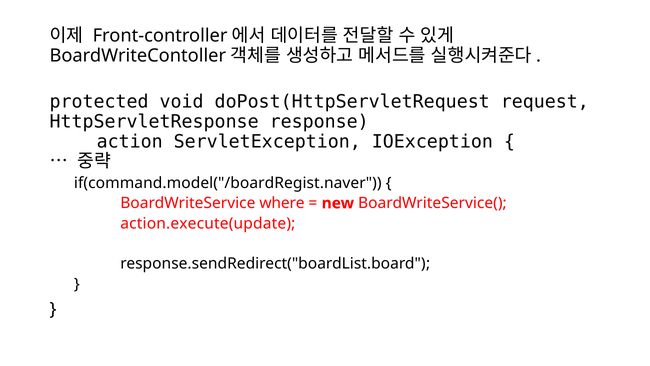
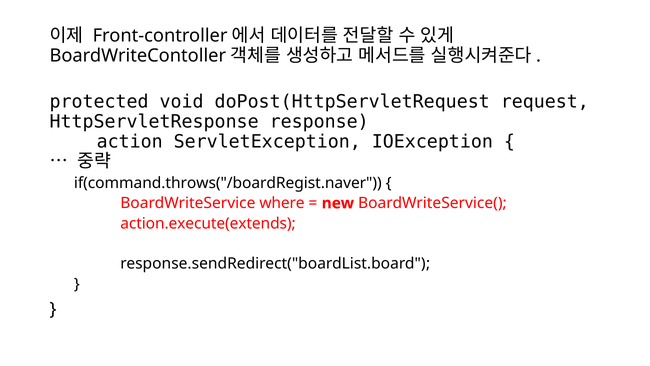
if(command.model("/boardRegist.naver: if(command.model("/boardRegist.naver -> if(command.throws("/boardRegist.naver (228, 183)
action.execute(update: action.execute(update -> action.execute(extends (208, 223)
